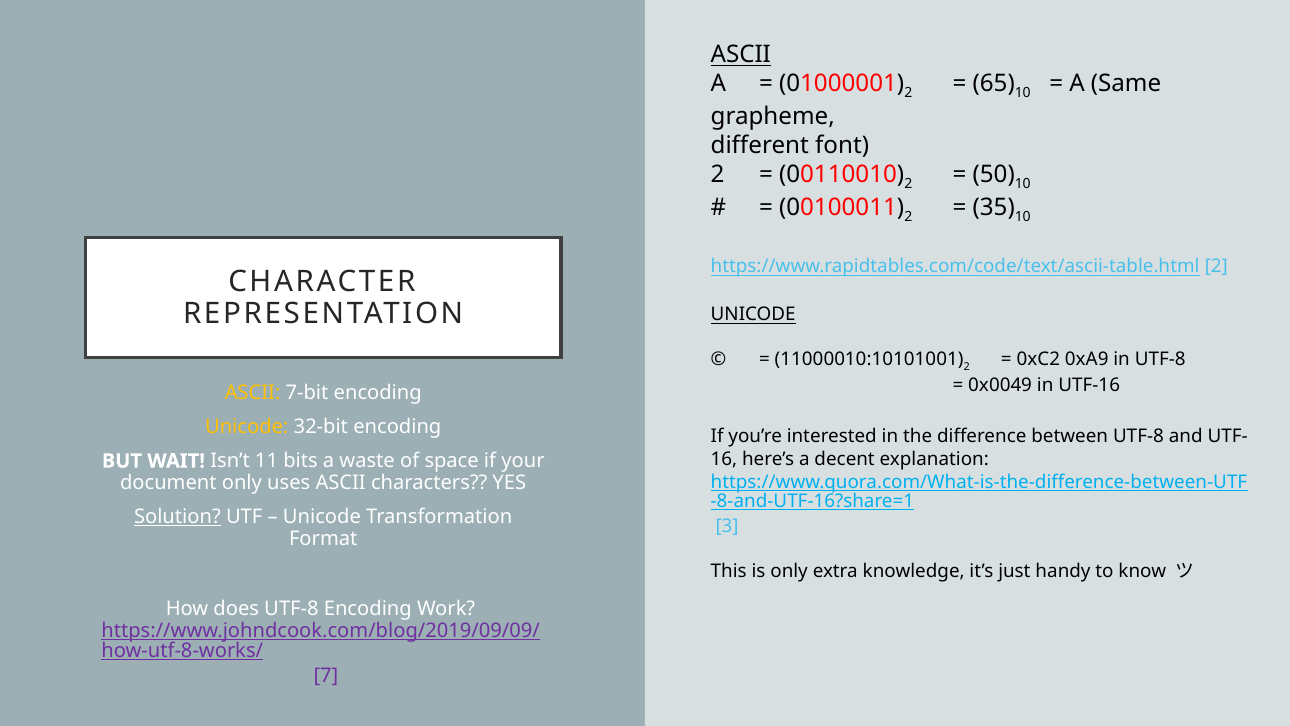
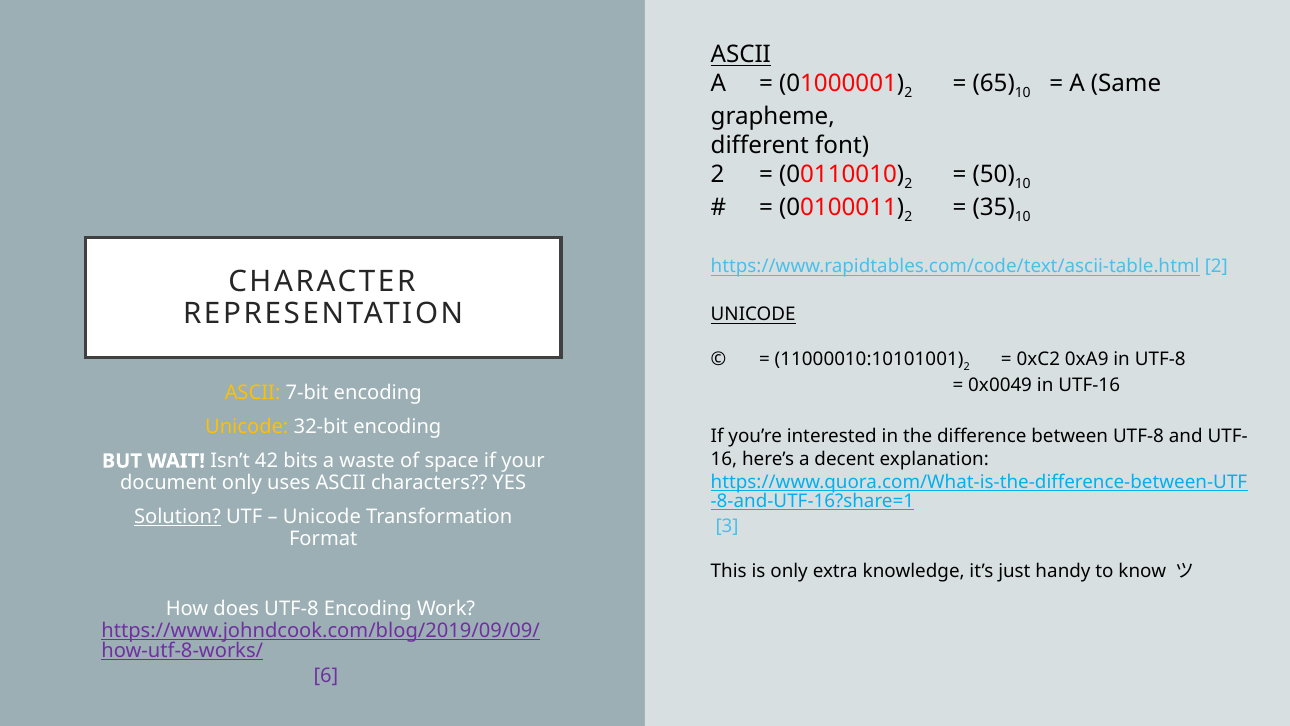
11: 11 -> 42 (266, 461)
7: 7 -> 6 (326, 675)
